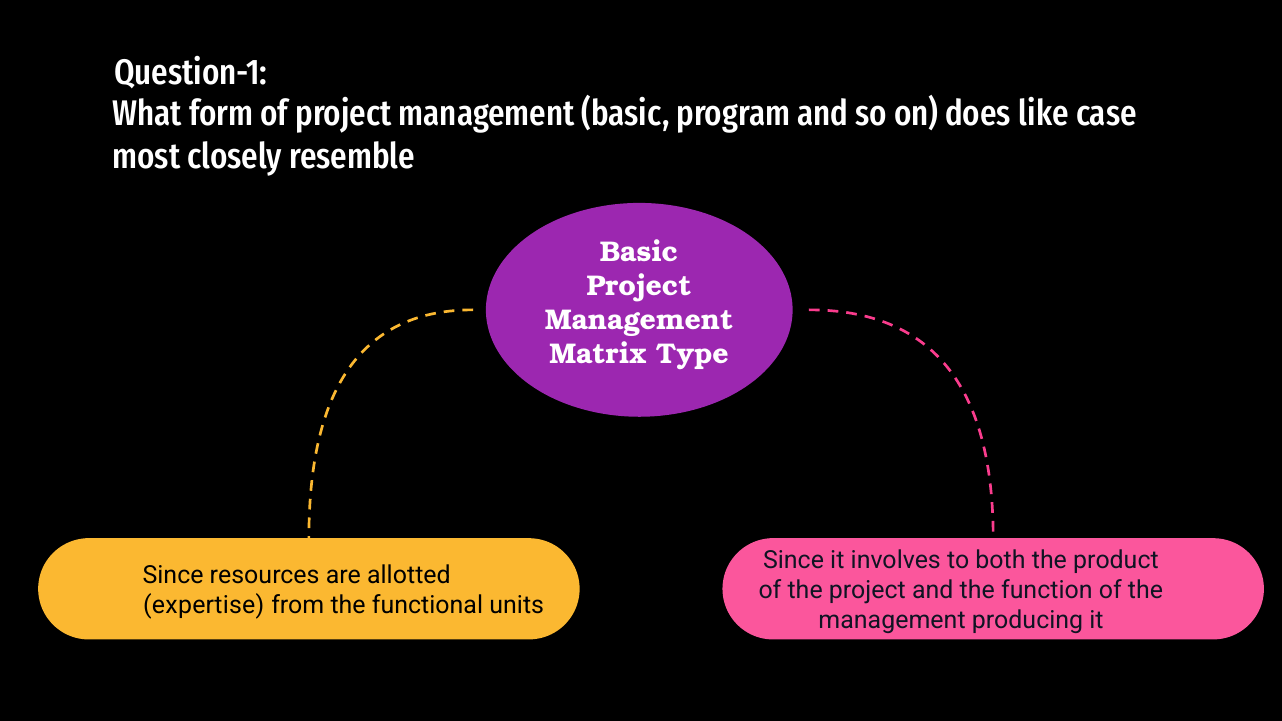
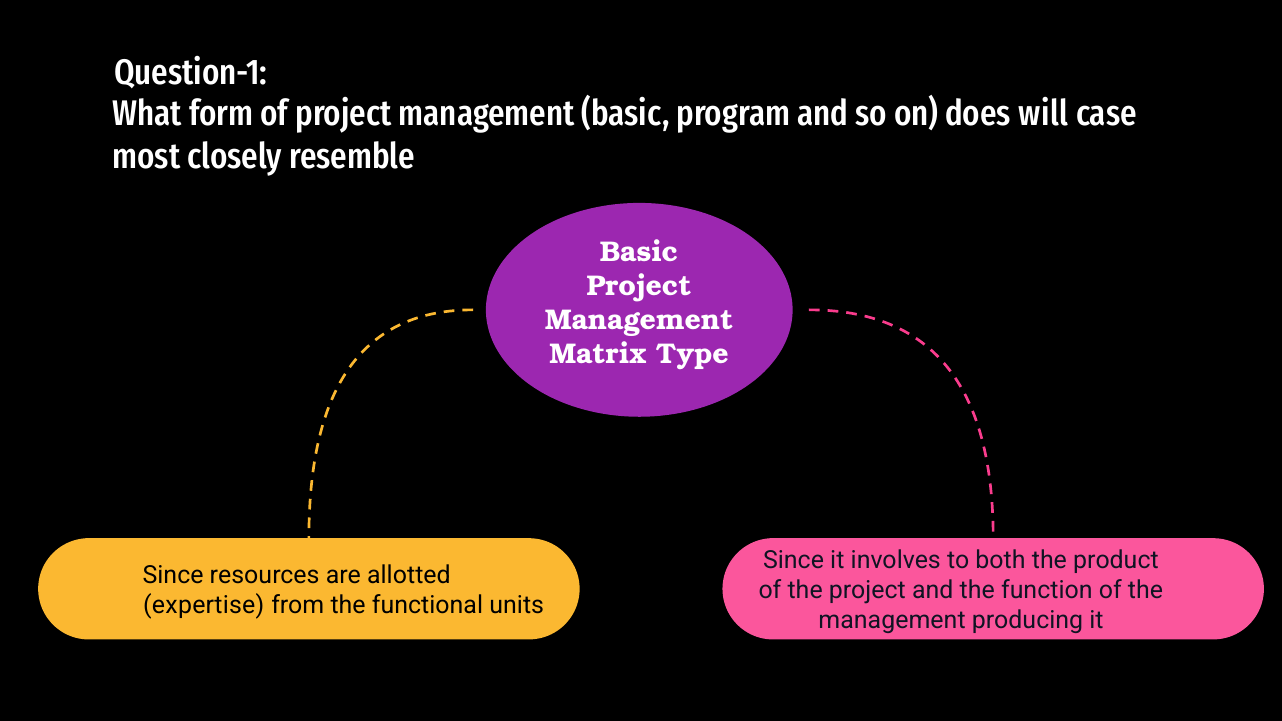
like: like -> will (1044, 114)
